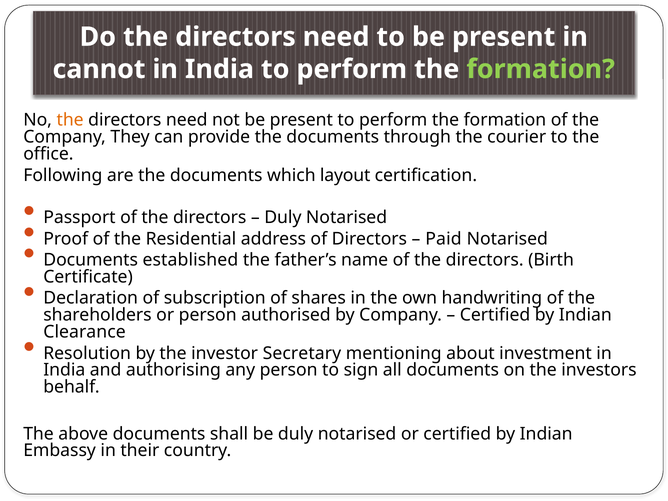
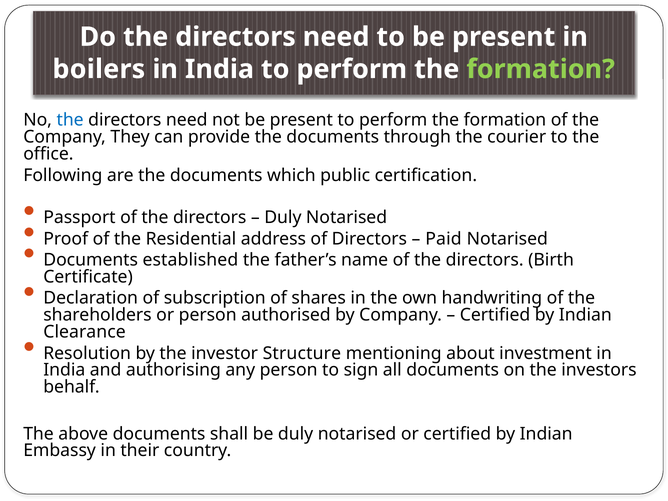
cannot: cannot -> boilers (99, 69)
the colour: orange -> blue (70, 120)
layout: layout -> public (345, 175)
Secretary: Secretary -> Structure (302, 353)
